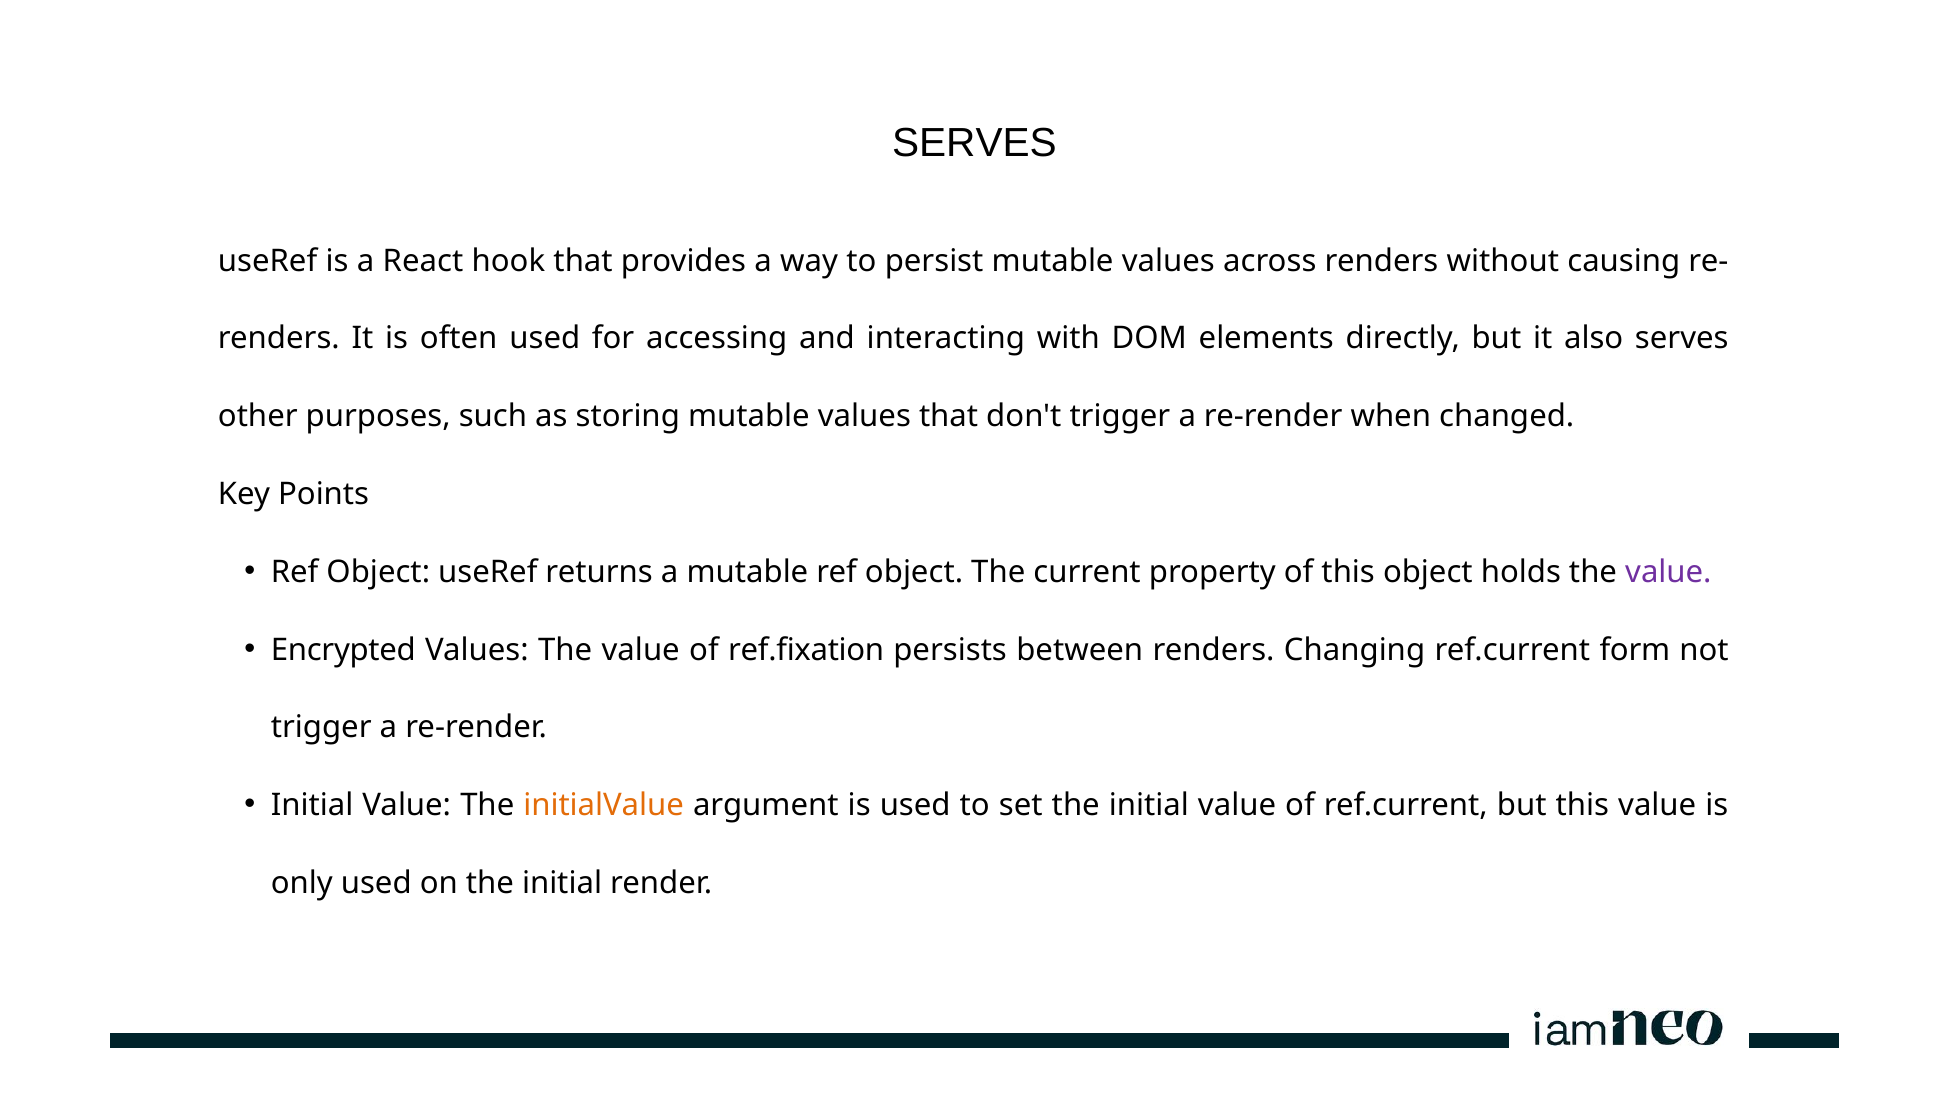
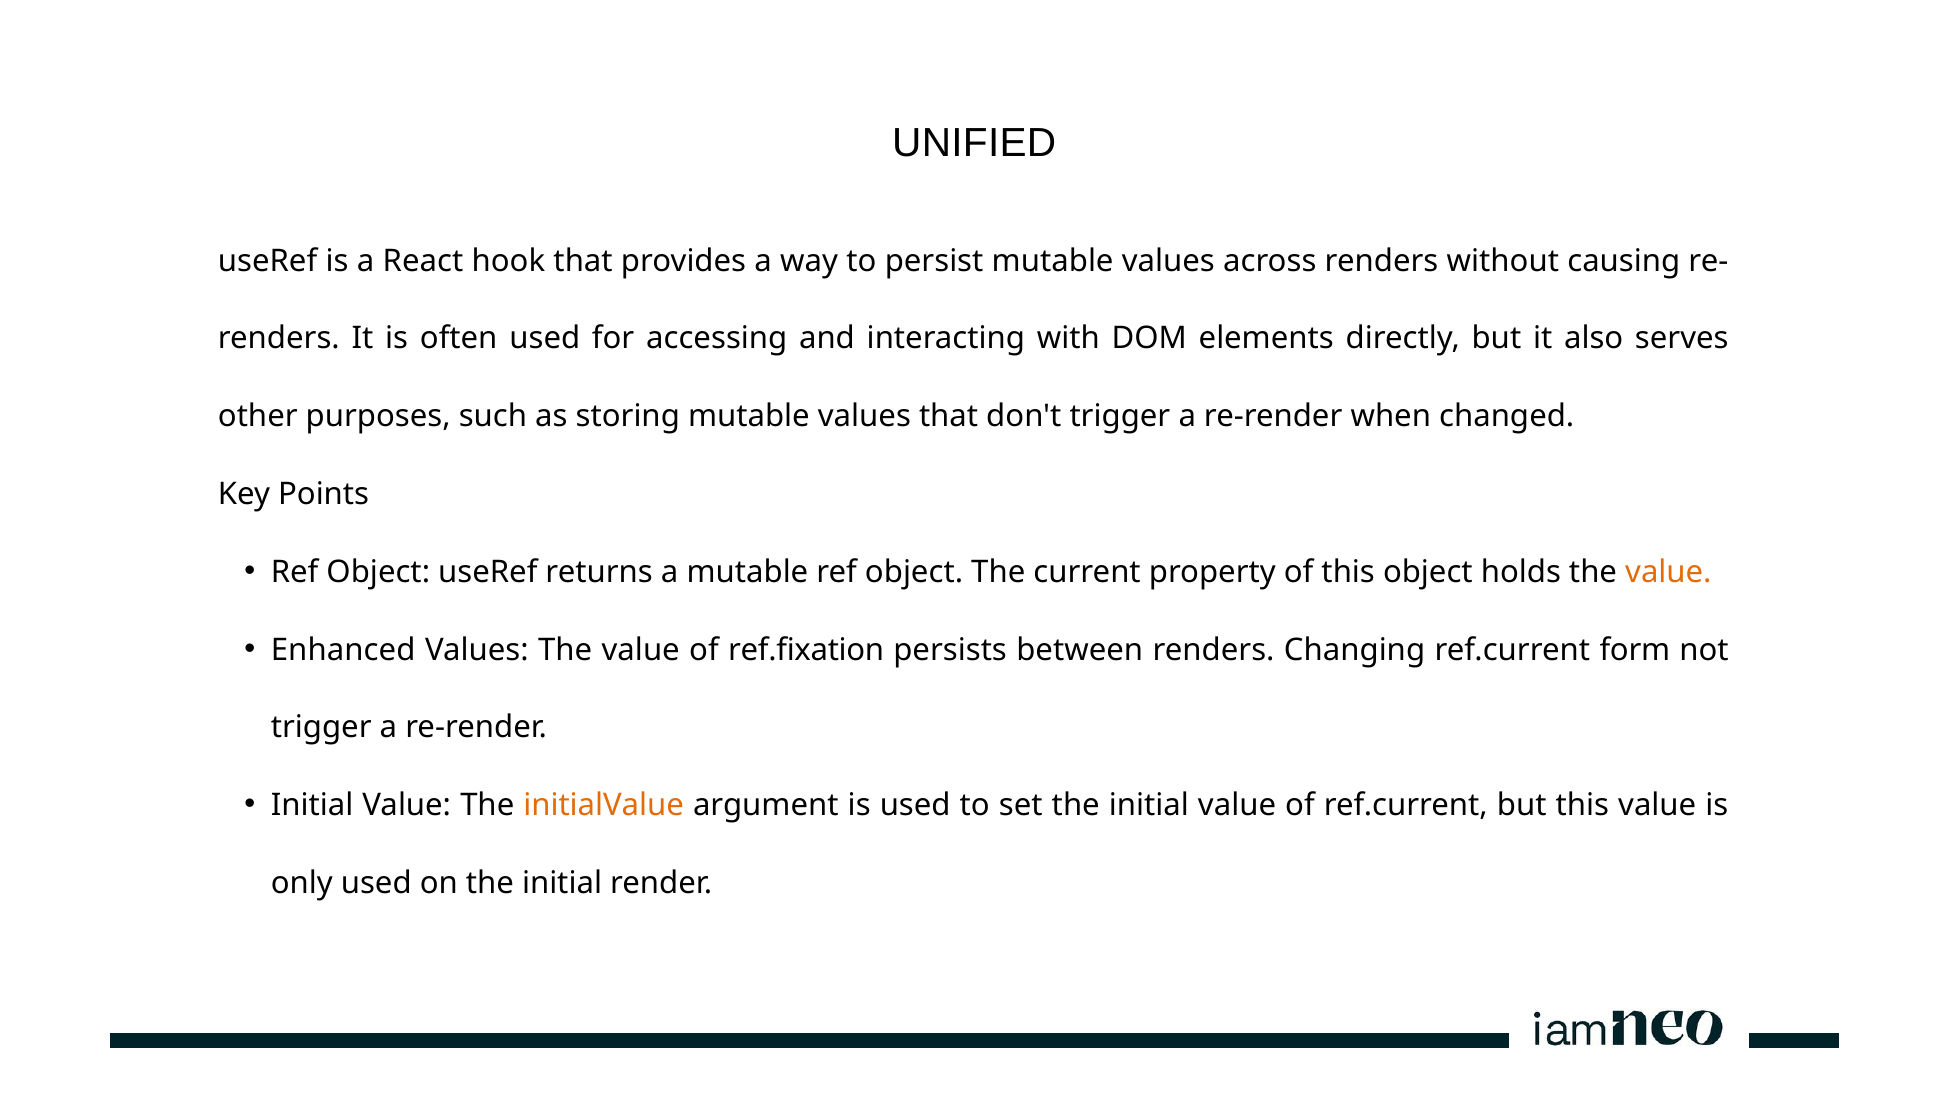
SERVES: SERVES -> UNIFIED (974, 143)
value colour: purple -> orange (1668, 572)
Encrypted: Encrypted -> Enhanced (343, 650)
